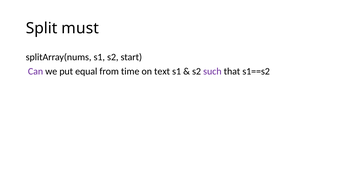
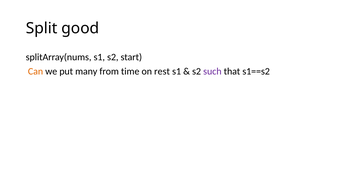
must: must -> good (80, 28)
Can colour: purple -> orange (36, 71)
equal: equal -> many (86, 71)
text: text -> rest (162, 71)
